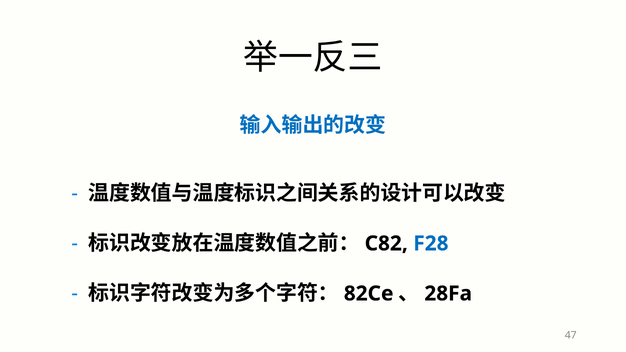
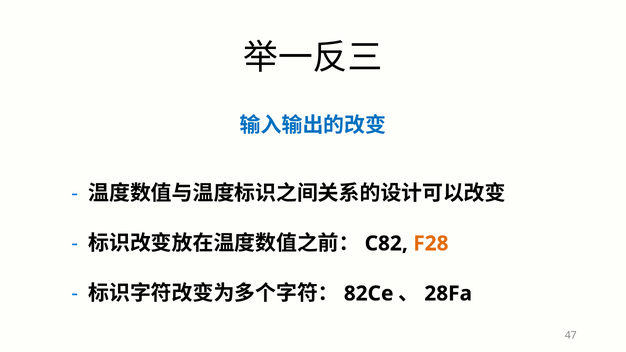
F28 colour: blue -> orange (431, 244)
